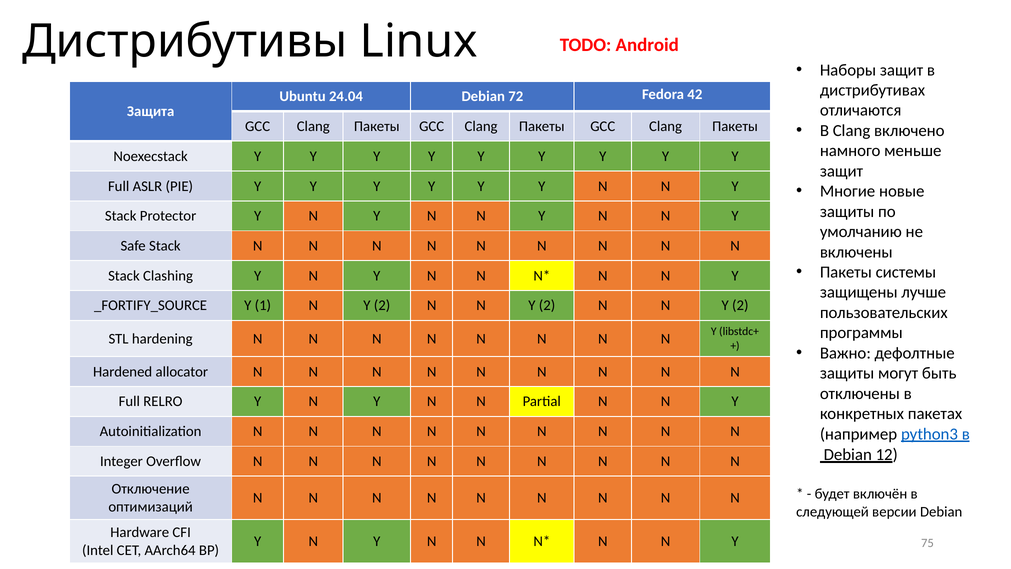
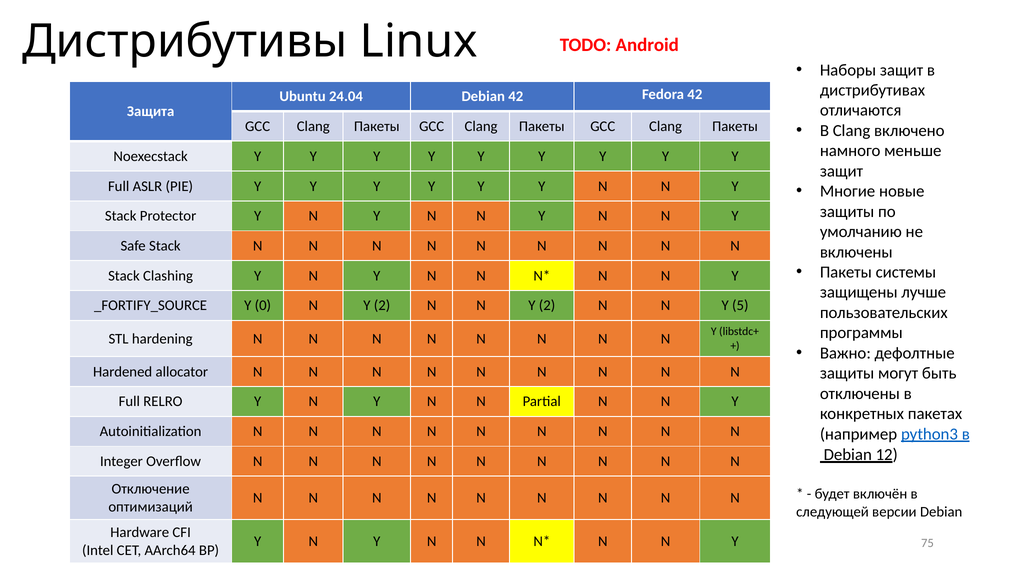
Debian 72: 72 -> 42 (516, 96)
1: 1 -> 0 (263, 305)
2: 2 -> 5 (740, 305)
